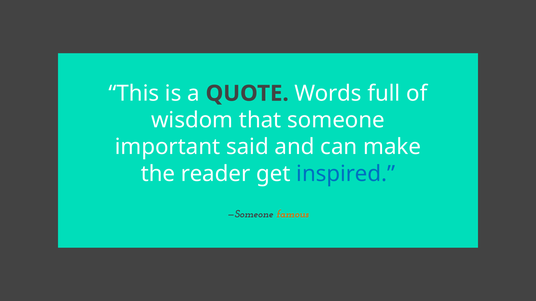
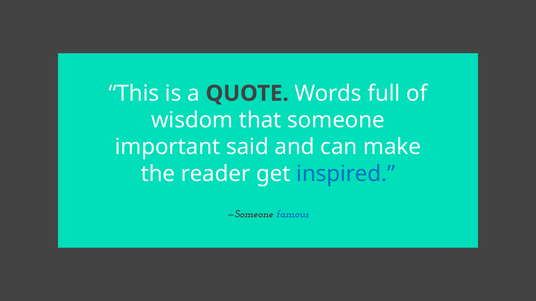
famous colour: orange -> blue (293, 214)
